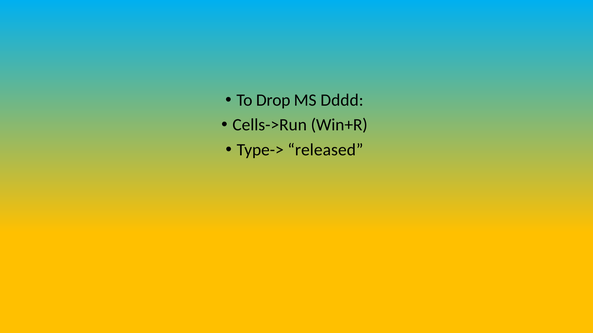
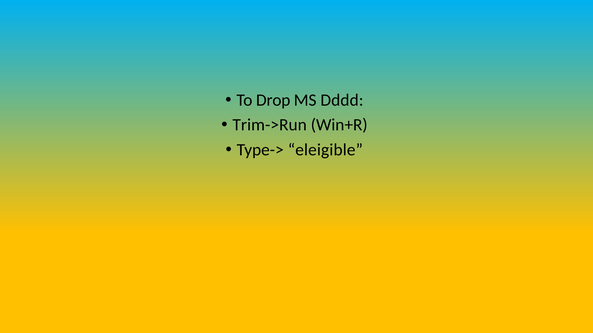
Cells->Run: Cells->Run -> Trim->Run (270, 125)
released: released -> eleigible (325, 150)
